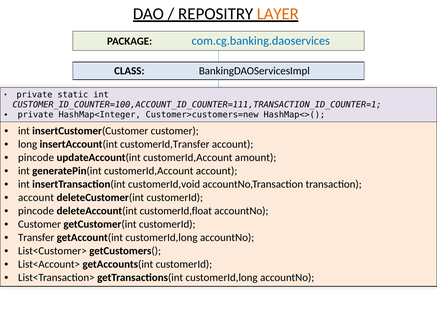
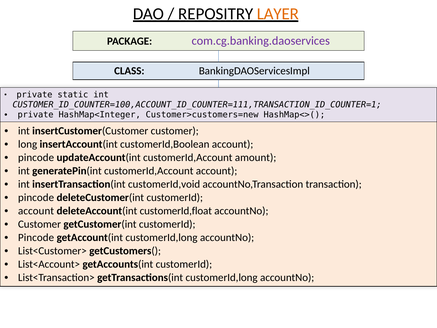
com.cg.banking.daoservices colour: blue -> purple (261, 41)
customerId,Transfer: customerId,Transfer -> customerId,Boolean (165, 144)
account: account -> pincode (36, 197)
pincode: pincode -> account (36, 211)
Transfer: Transfer -> Pincode (36, 237)
